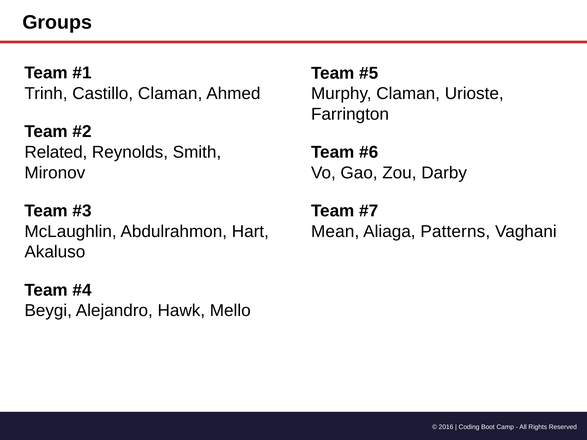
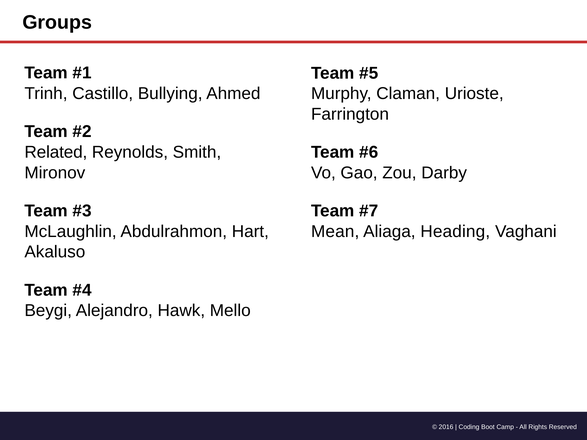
Castillo Claman: Claman -> Bullying (170, 94)
Patterns: Patterns -> Heading (455, 232)
